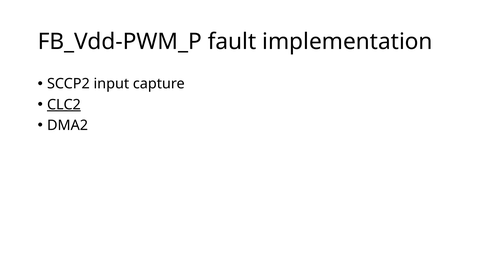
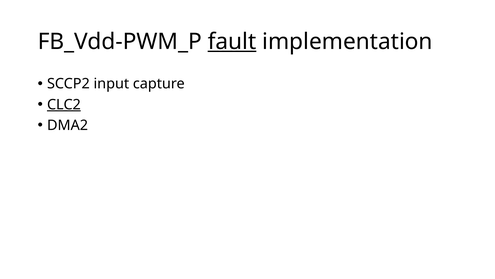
fault underline: none -> present (232, 42)
